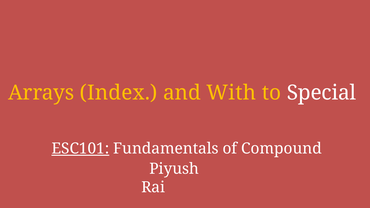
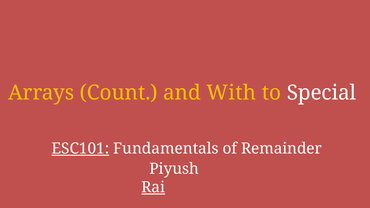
Index: Index -> Count (119, 93)
Compound: Compound -> Remainder (282, 149)
Rai underline: none -> present (153, 187)
